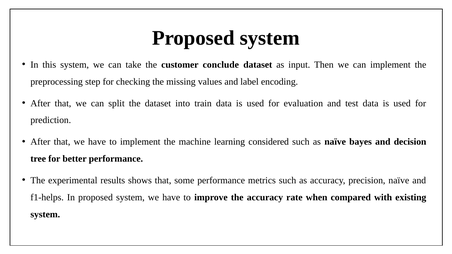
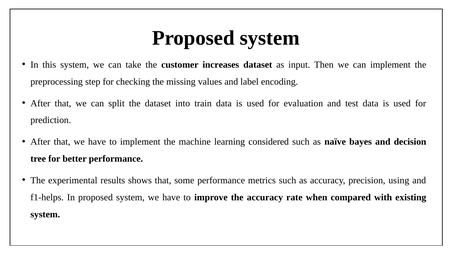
conclude: conclude -> increases (221, 65)
precision naïve: naïve -> using (399, 181)
